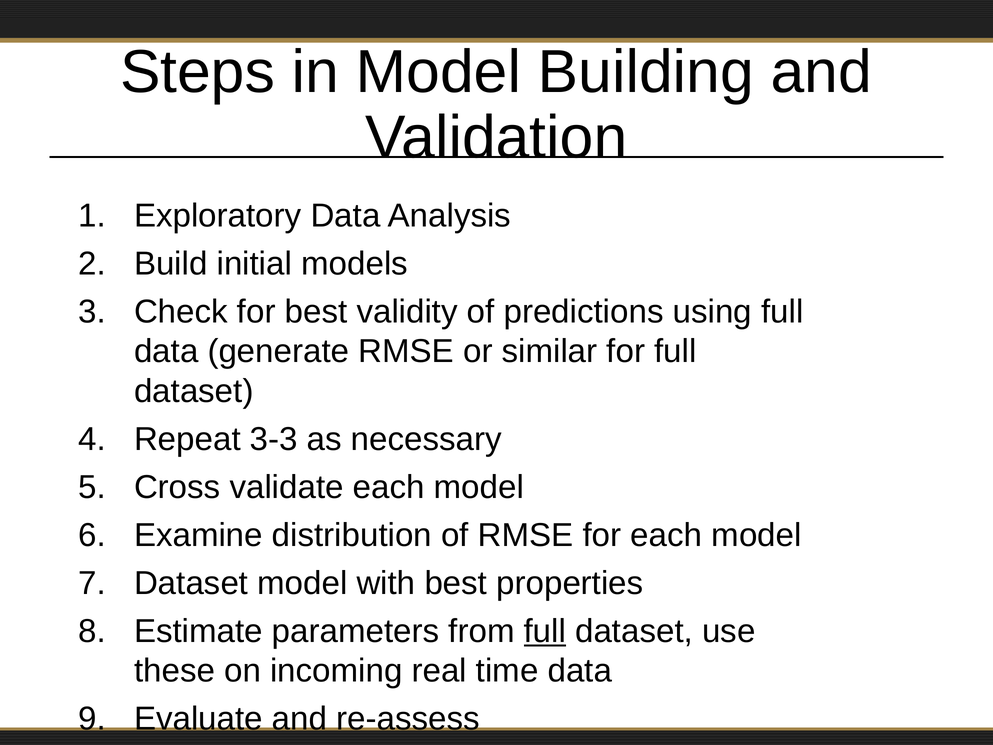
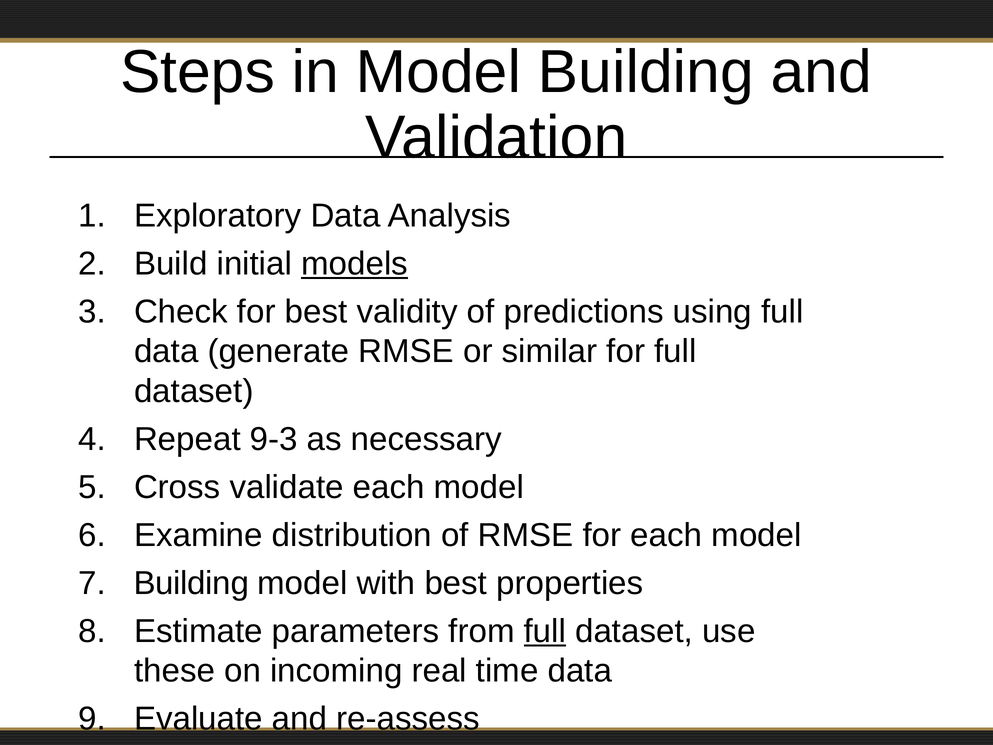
models underline: none -> present (355, 264)
3-3: 3-3 -> 9-3 (274, 439)
Dataset: Dataset -> Building (191, 583)
